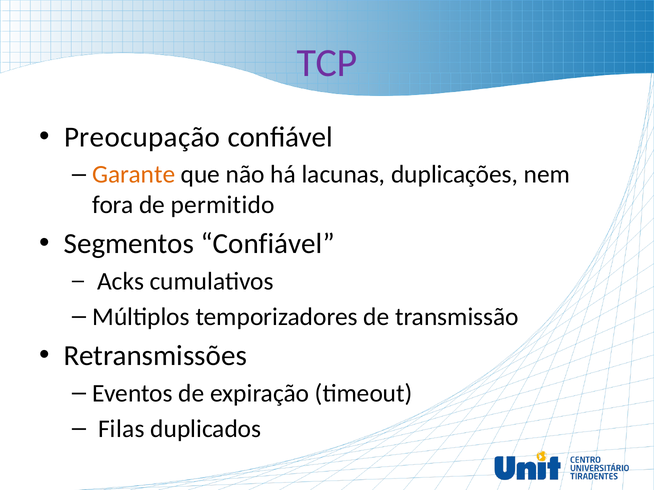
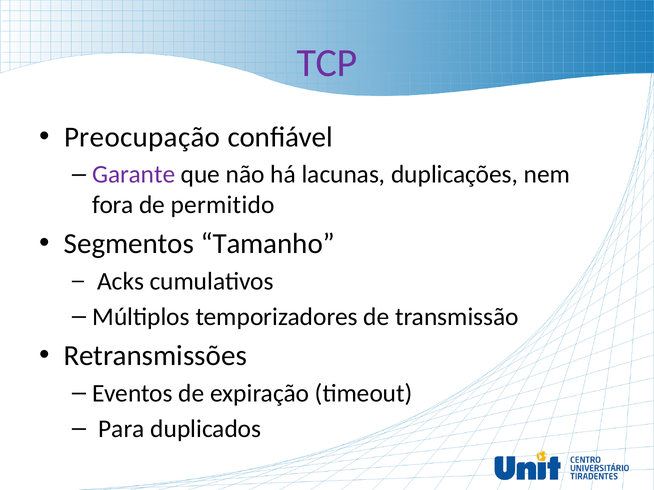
Garante colour: orange -> purple (134, 175)
Segmentos Confiável: Confiável -> Tamanho (268, 244)
Filas: Filas -> Para (121, 429)
